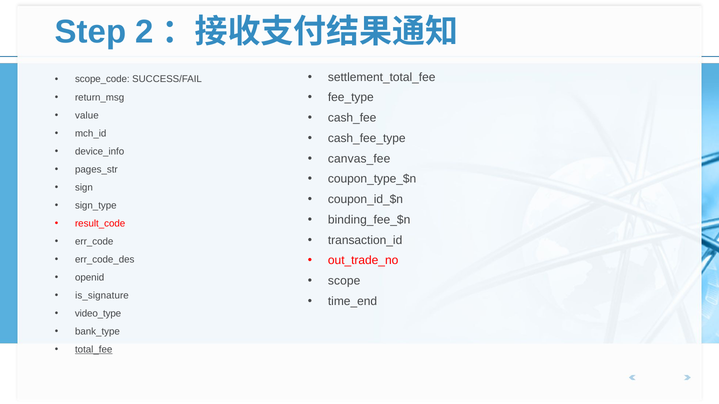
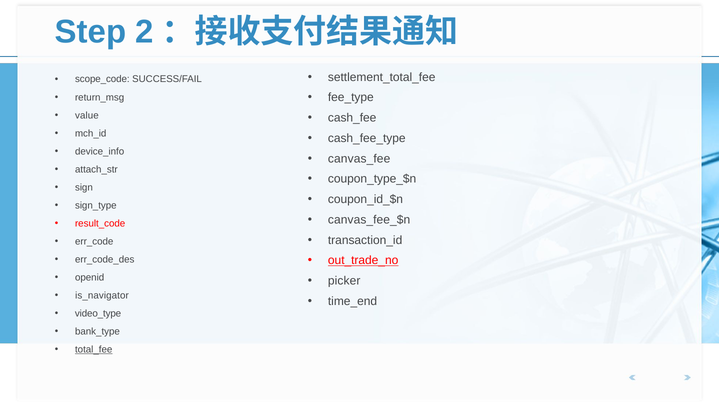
pages_str: pages_str -> attach_str (96, 169)
binding_fee_$n: binding_fee_$n -> canvas_fee_$n (369, 220)
out_trade_no underline: none -> present (363, 261)
scope: scope -> picker (344, 281)
is_signature: is_signature -> is_navigator (102, 296)
